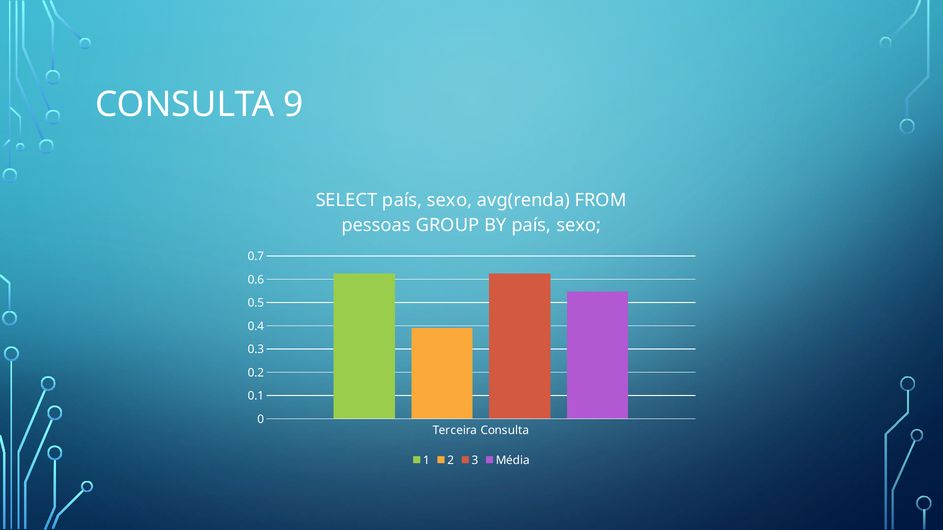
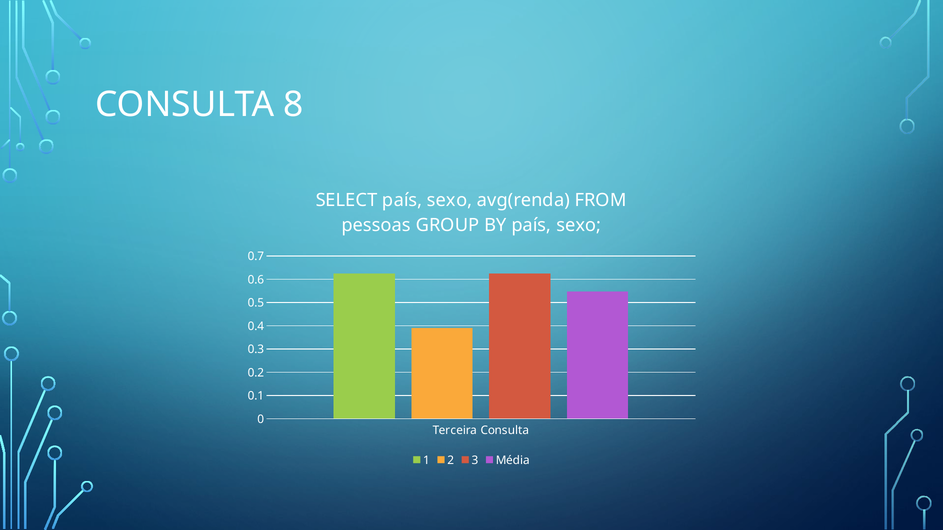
9: 9 -> 8 (294, 105)
